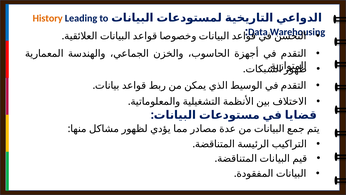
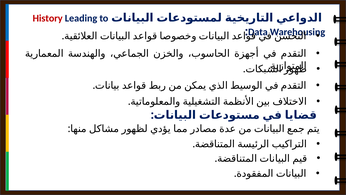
History colour: orange -> red (48, 18)
